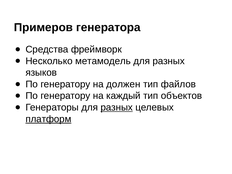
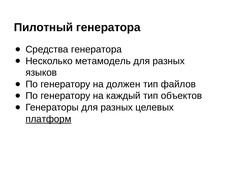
Примеров: Примеров -> Пилотный (43, 27)
Средства фреймворк: фреймворк -> генератора (96, 49)
разных underline: present -> none (117, 107)
